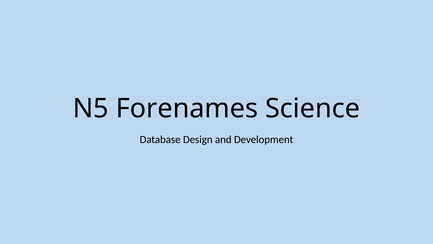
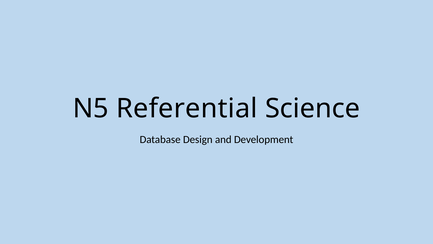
Forenames: Forenames -> Referential (187, 108)
